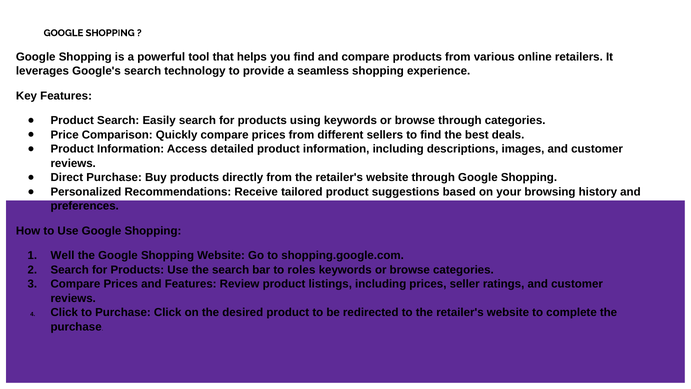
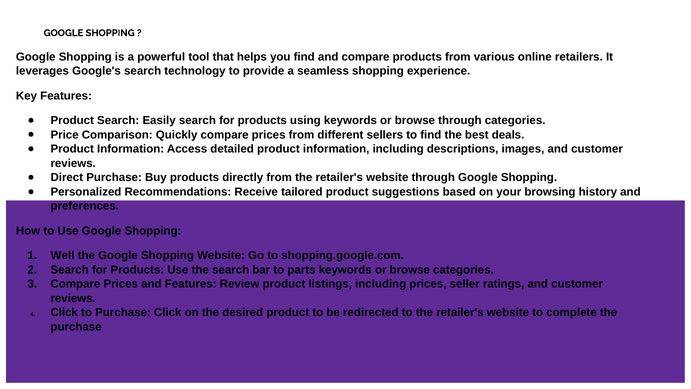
roles: roles -> parts (301, 270)
